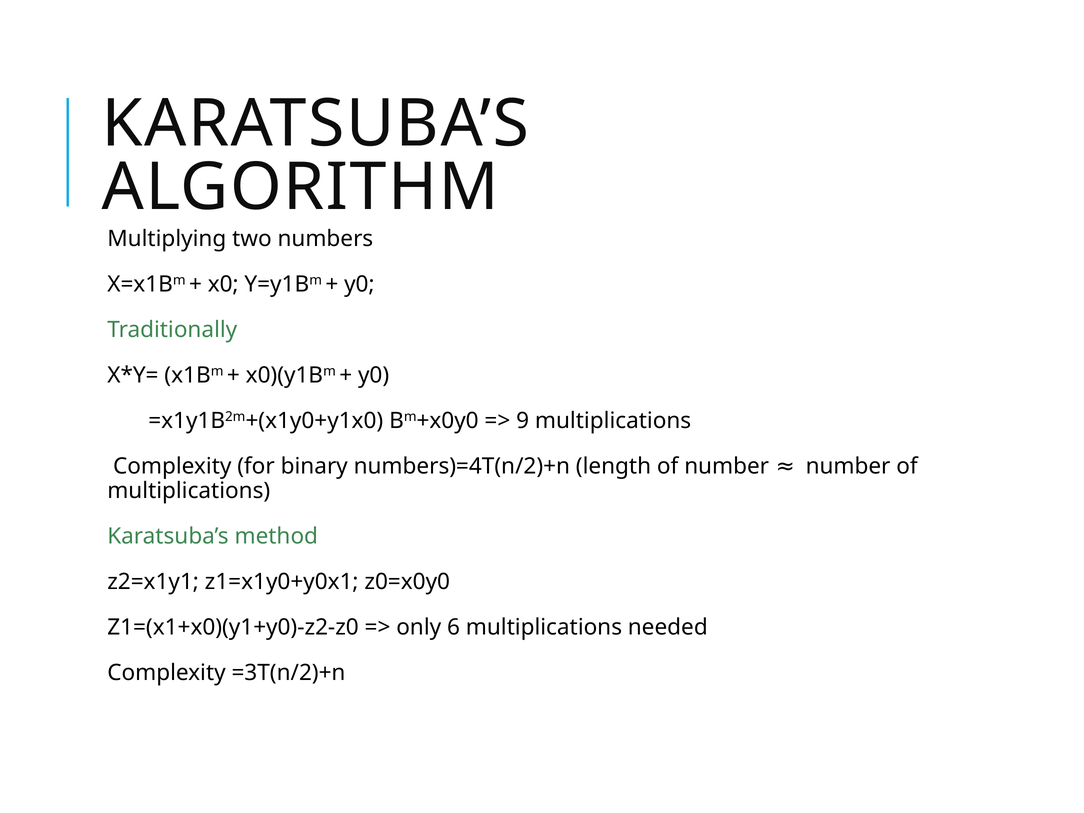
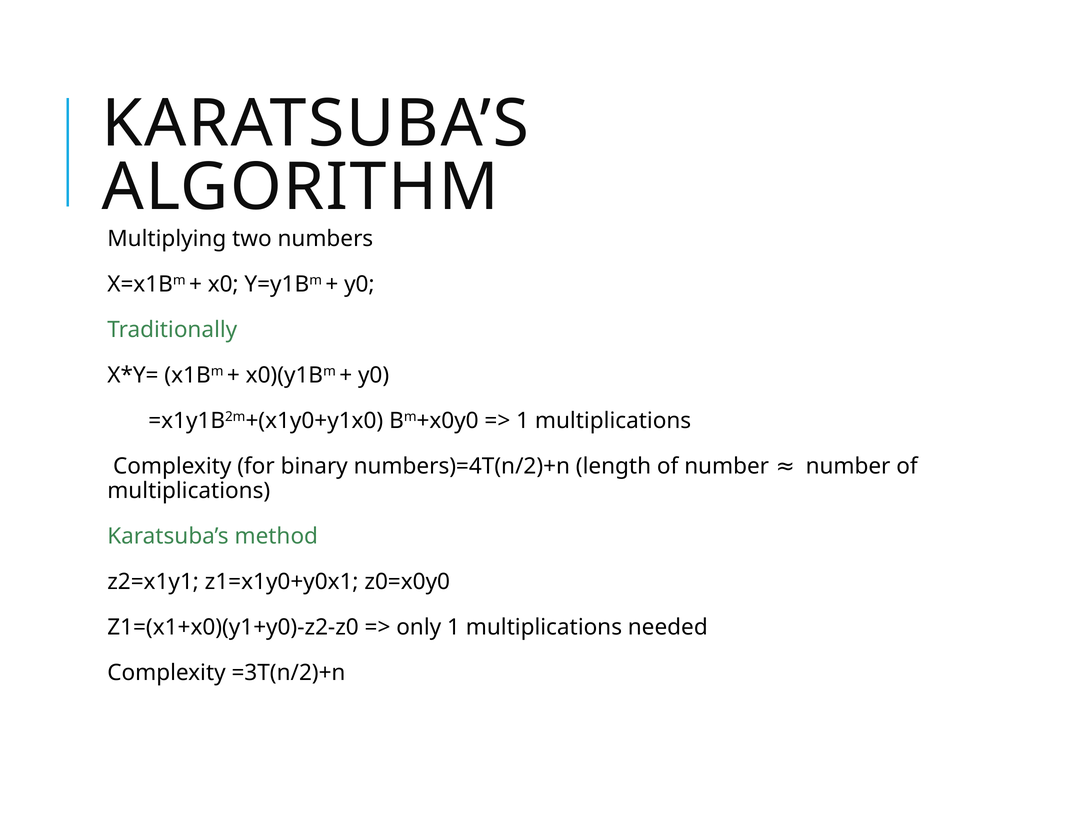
9: 9 -> 1 (523, 421)
only 6: 6 -> 1 (453, 627)
